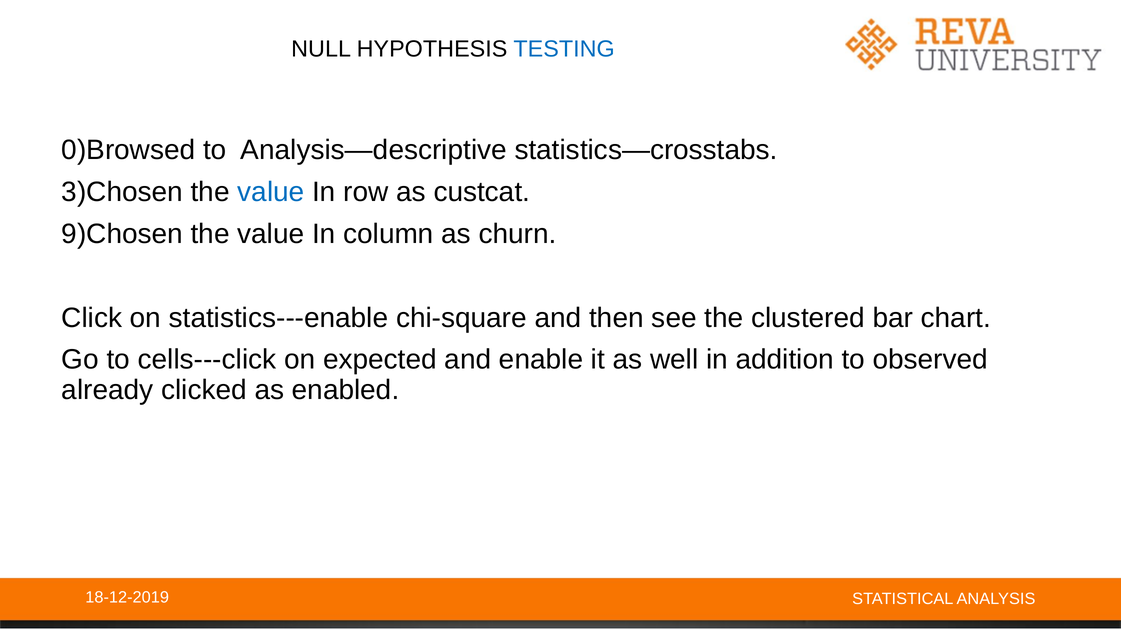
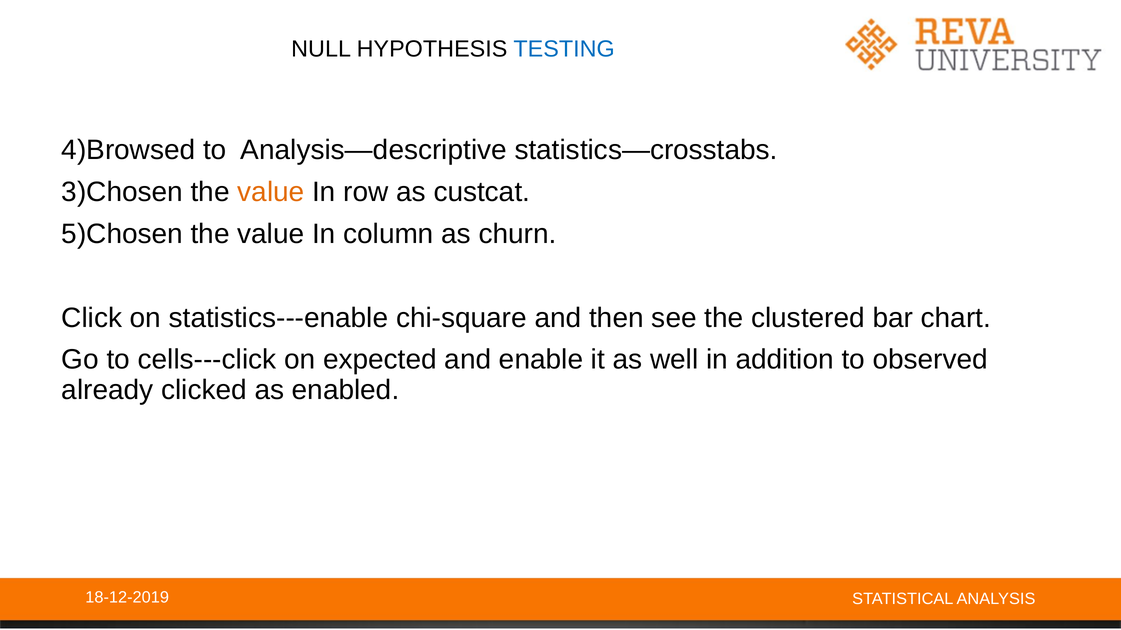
0)Browsed: 0)Browsed -> 4)Browsed (128, 150)
value colour: blue -> orange (271, 192)
9)Chosen: 9)Chosen -> 5)Chosen (122, 234)
